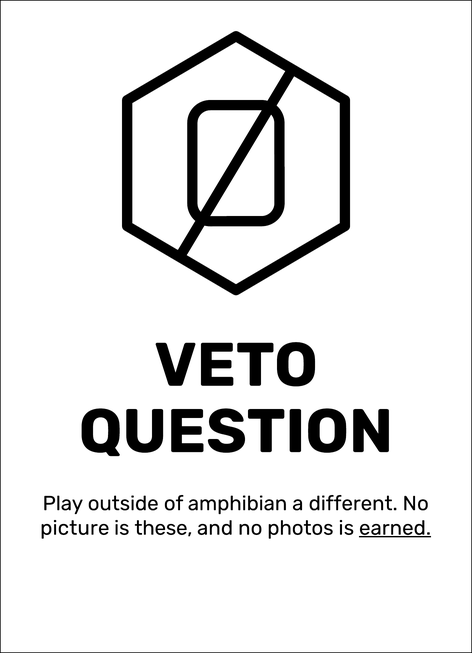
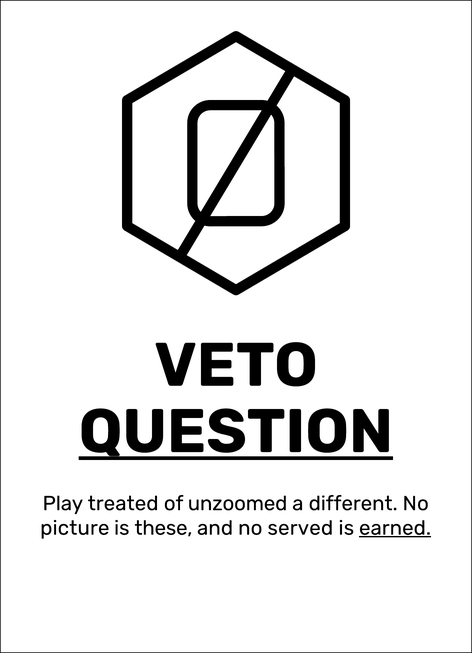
QUESTION underline: none -> present (236, 432)
outside: outside -> treated (123, 504)
amphibian: amphibian -> unzoomed (238, 504)
photos: photos -> served (300, 528)
